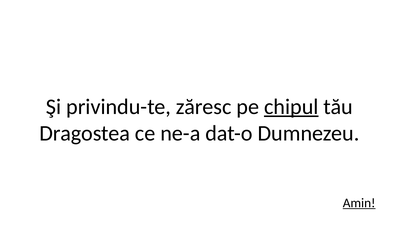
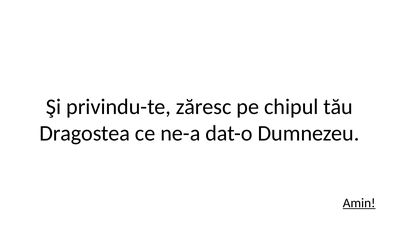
chipul underline: present -> none (291, 106)
